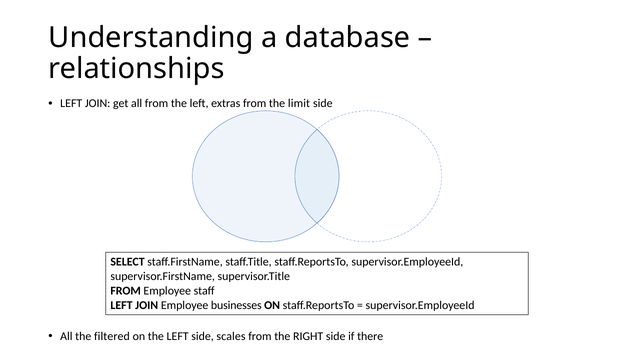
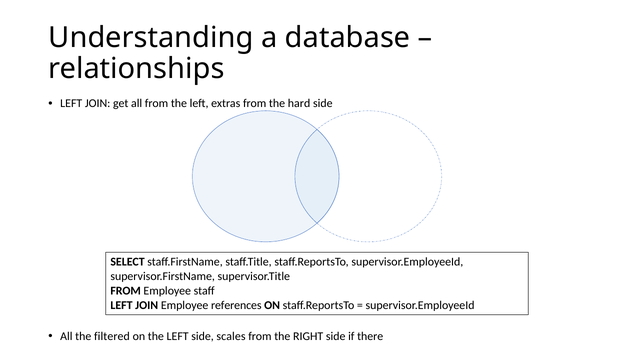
limit: limit -> hard (299, 104)
businesses: businesses -> references (236, 306)
